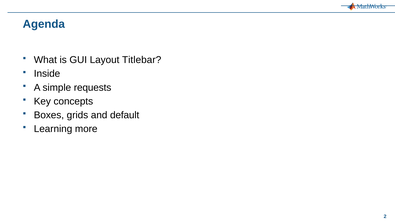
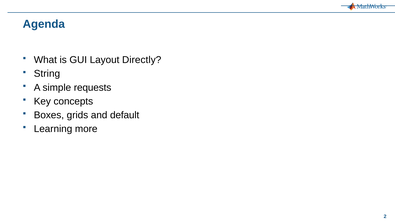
Titlebar: Titlebar -> Directly (142, 60)
Inside: Inside -> String (47, 74)
